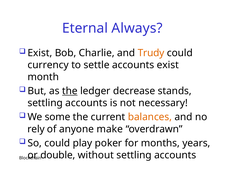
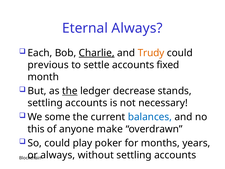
Exist: Exist -> Each (40, 53)
Charlie underline: none -> present (97, 53)
currency: currency -> previous (48, 65)
accounts exist: exist -> fixed (168, 65)
balances colour: orange -> blue (150, 117)
rely: rely -> this (36, 129)
double: double -> always (58, 155)
